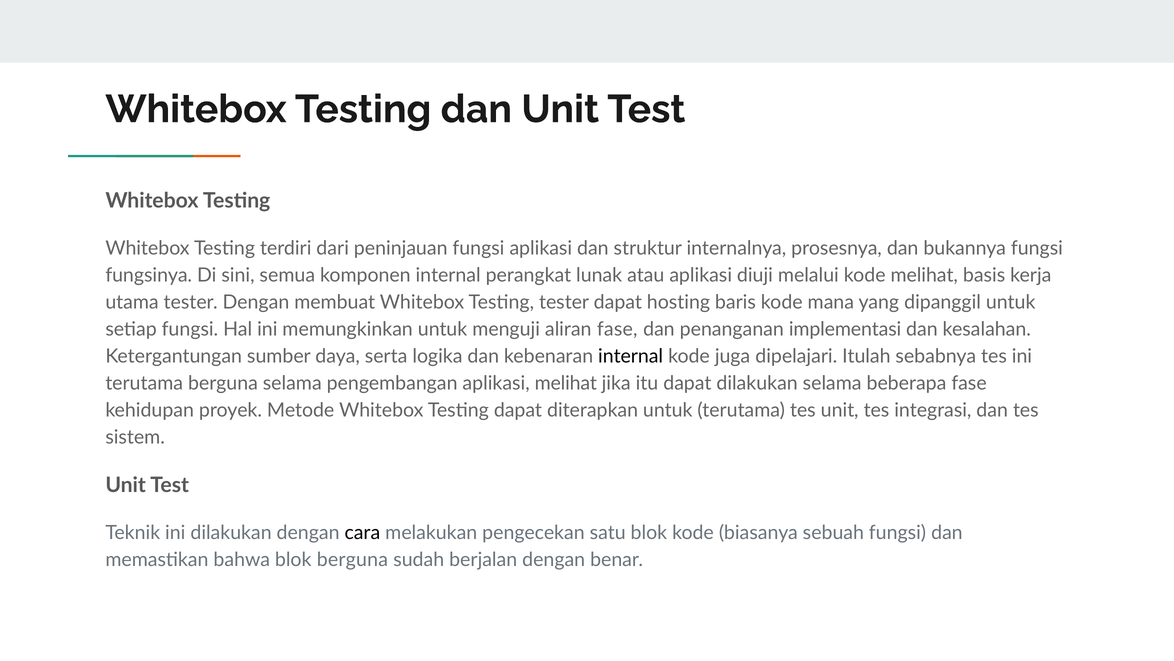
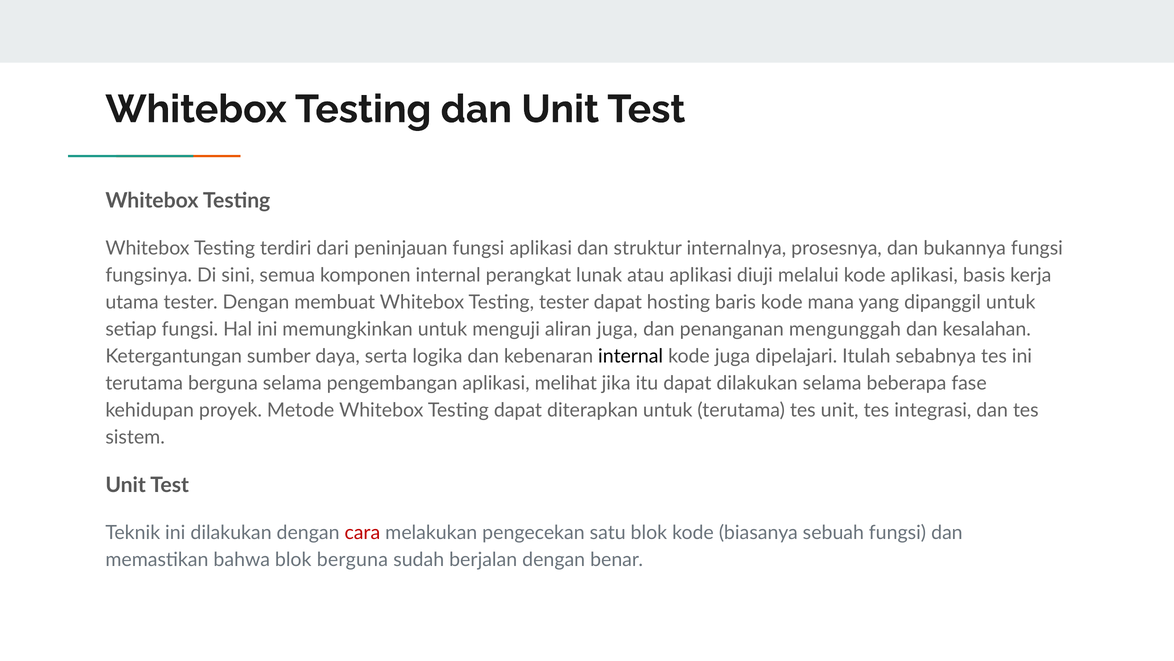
kode melihat: melihat -> aplikasi (924, 275)
aliran fase: fase -> juga (617, 329)
implementasi: implementasi -> mengunggah (845, 329)
cara colour: black -> red (362, 532)
